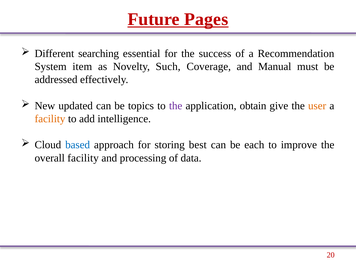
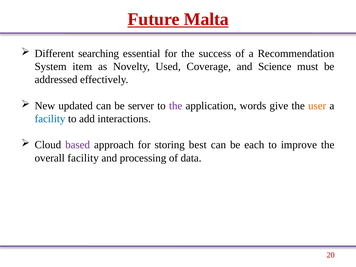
Pages: Pages -> Malta (206, 19)
Such: Such -> Used (168, 67)
Manual: Manual -> Science (275, 67)
topics: topics -> server (141, 106)
obtain: obtain -> words (253, 106)
facility colour: orange -> blue (50, 119)
intelligence: intelligence -> interactions (124, 119)
based colour: blue -> purple (78, 145)
